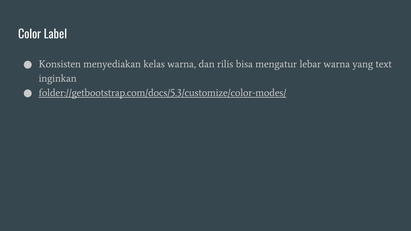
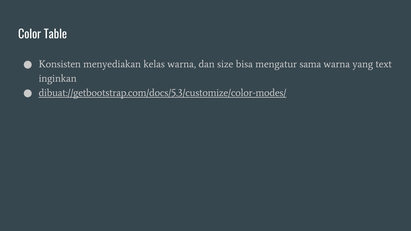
Label: Label -> Table (55, 34)
rilis: rilis -> size (225, 64)
lebar: lebar -> sama (310, 64)
folder://getbootstrap.com/docs/5.3/customize/color-modes/: folder://getbootstrap.com/docs/5.3/customize/color-modes/ -> dibuat://getbootstrap.com/docs/5.3/customize/color-modes/ (163, 93)
